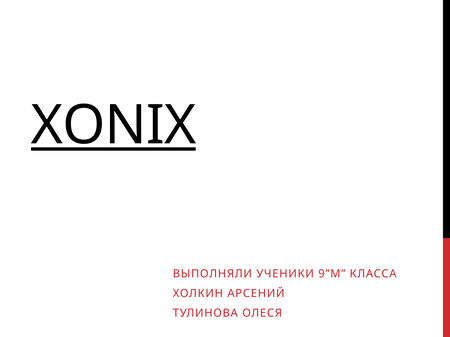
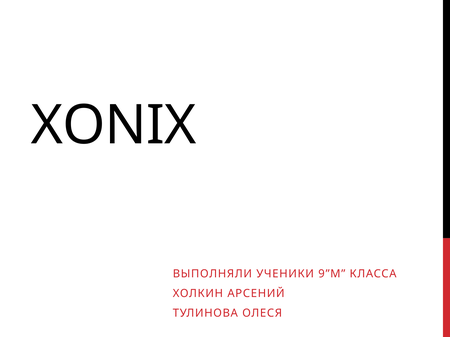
XONIX underline: present -> none (114, 126)
